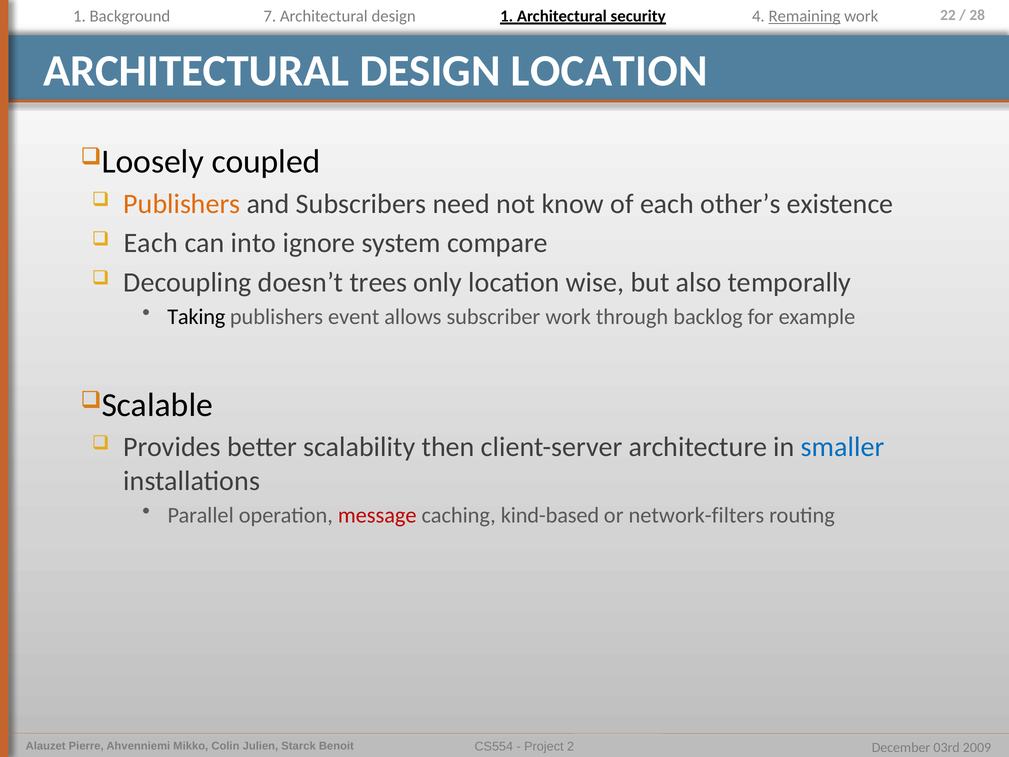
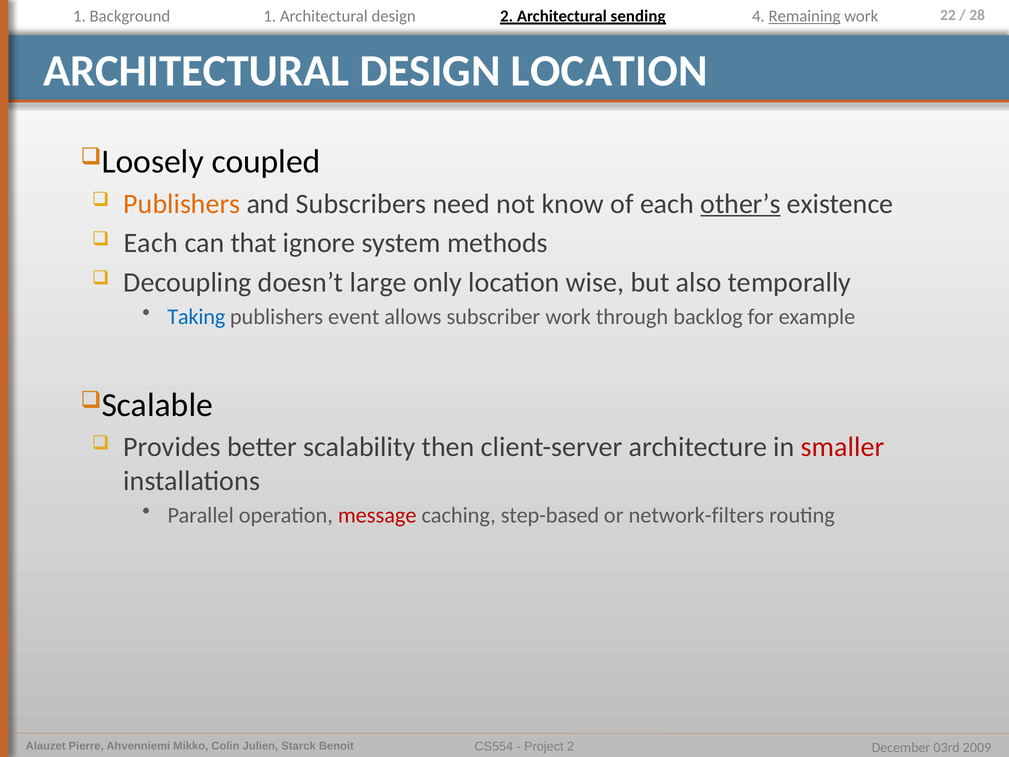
Background 7: 7 -> 1 (270, 16)
design 1: 1 -> 2 (507, 16)
security: security -> sending (638, 16)
other’s underline: none -> present (740, 204)
into: into -> that (254, 243)
compare: compare -> methods (497, 243)
trees: trees -> large (378, 282)
Taking colour: black -> blue (196, 317)
smaller colour: blue -> red (843, 447)
kind-based: kind-based -> step-based (550, 515)
